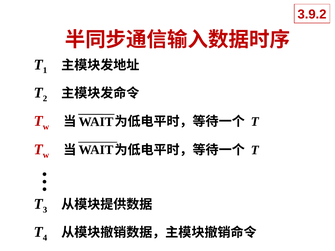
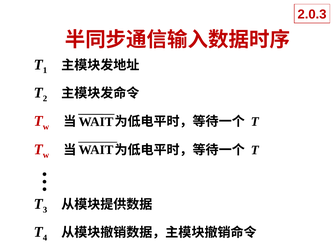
3.9.2: 3.9.2 -> 2.0.3 (312, 14)
